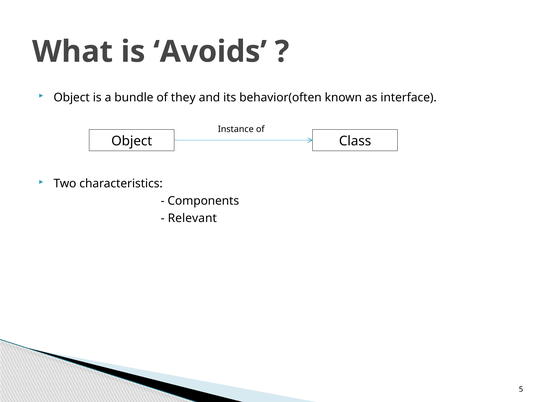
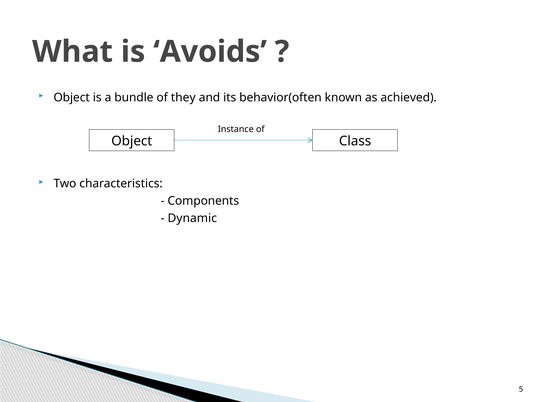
interface: interface -> achieved (409, 97)
Relevant: Relevant -> Dynamic (192, 218)
